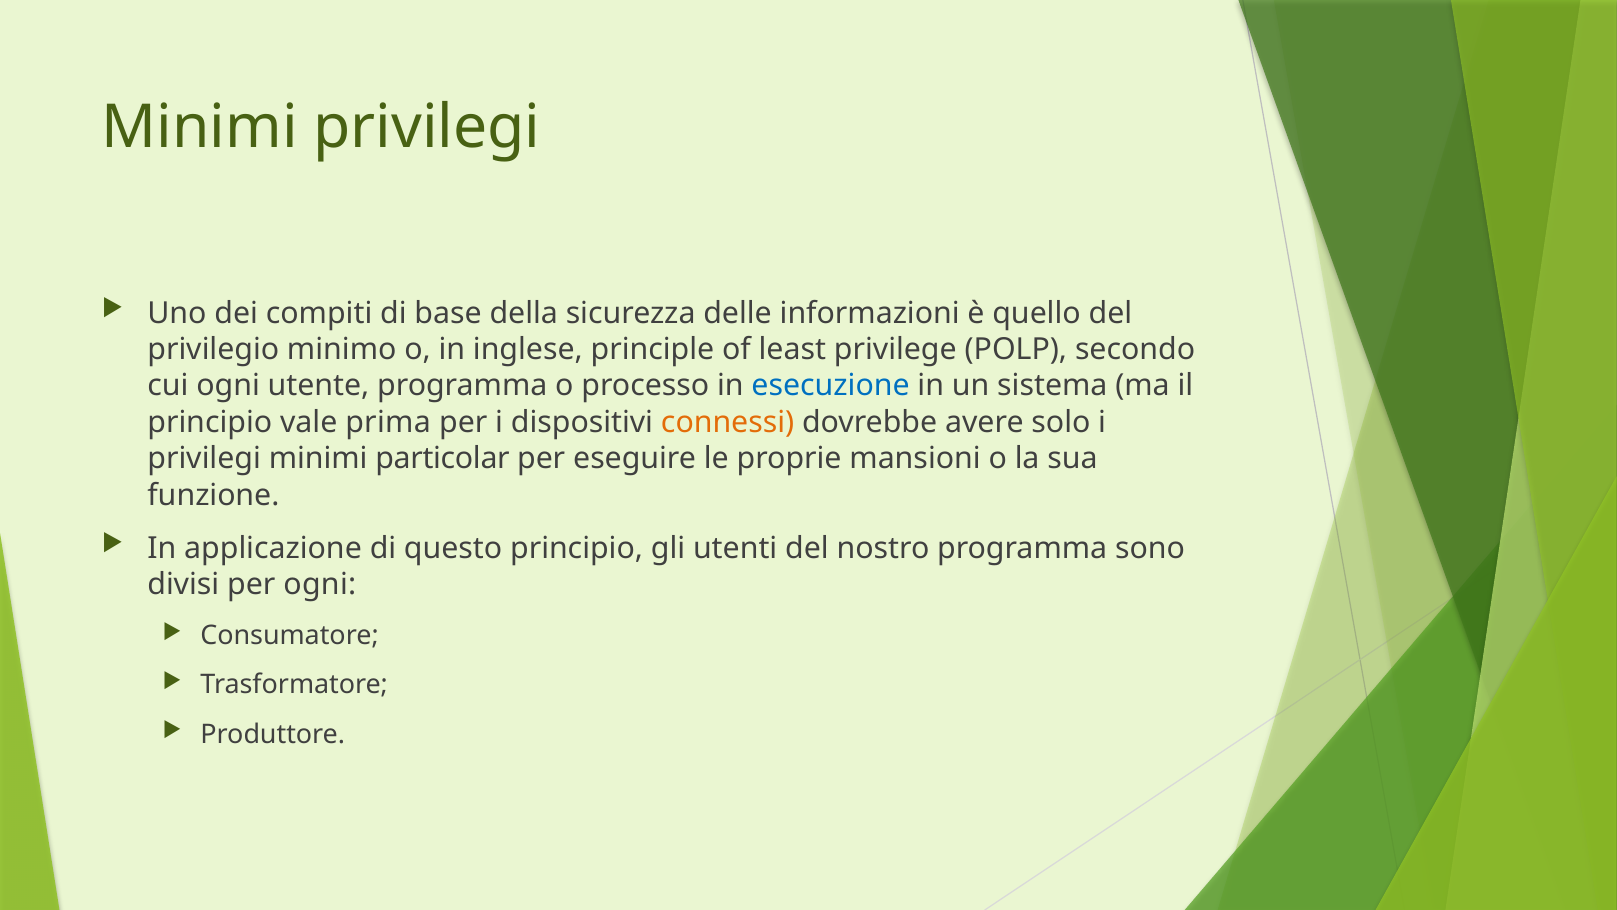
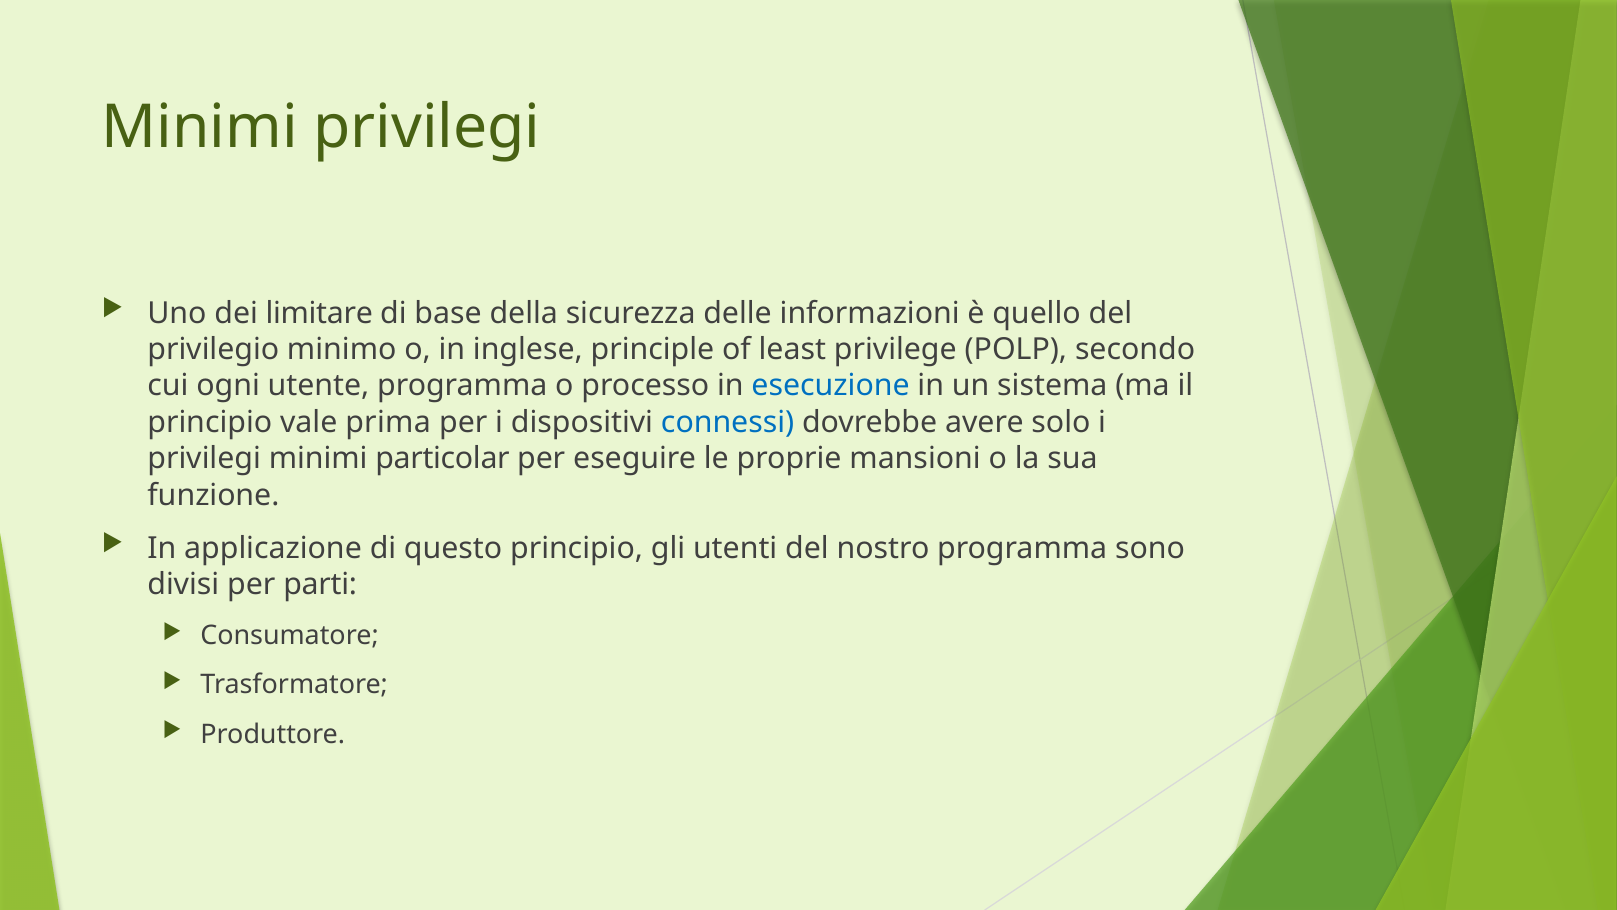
compiti: compiti -> limitare (319, 313)
connessi colour: orange -> blue (728, 422)
per ogni: ogni -> parti (320, 584)
